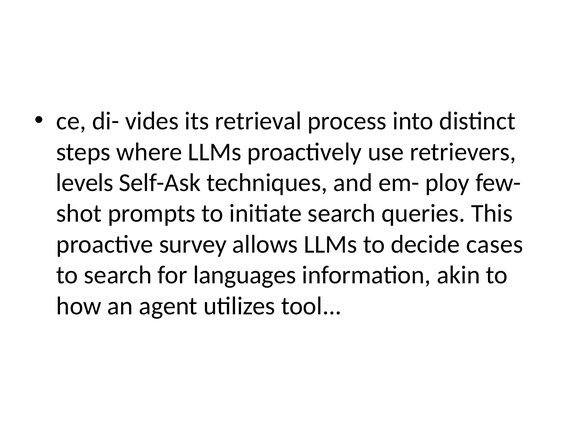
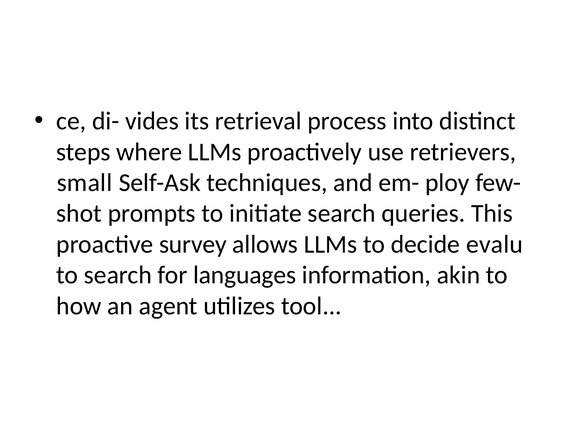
levels: levels -> small (84, 183)
cases: cases -> evalu (495, 244)
